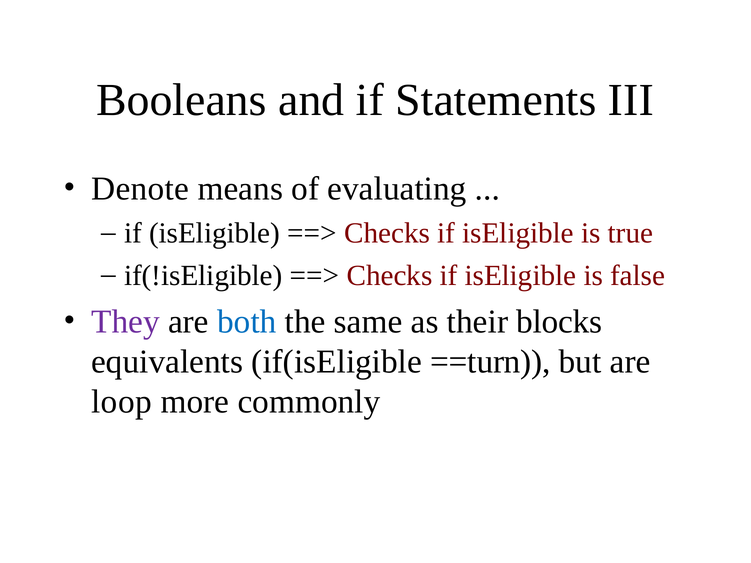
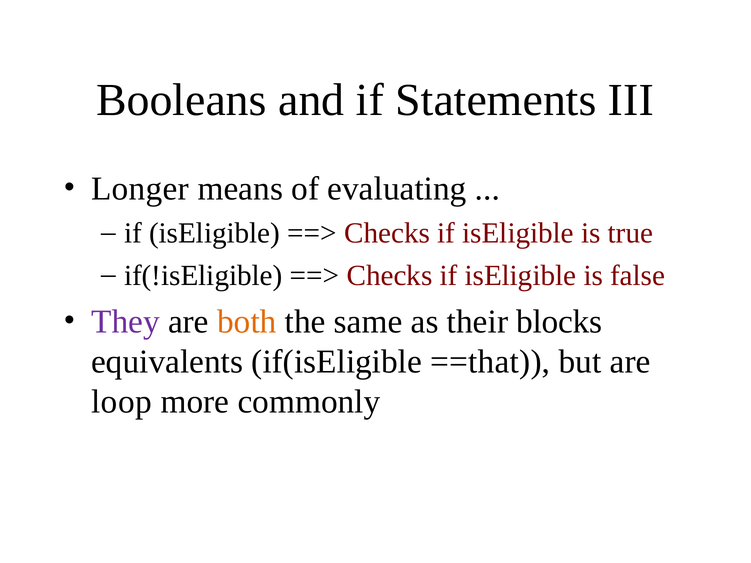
Denote: Denote -> Longer (140, 189)
both colour: blue -> orange (247, 322)
==turn: ==turn -> ==that (490, 362)
